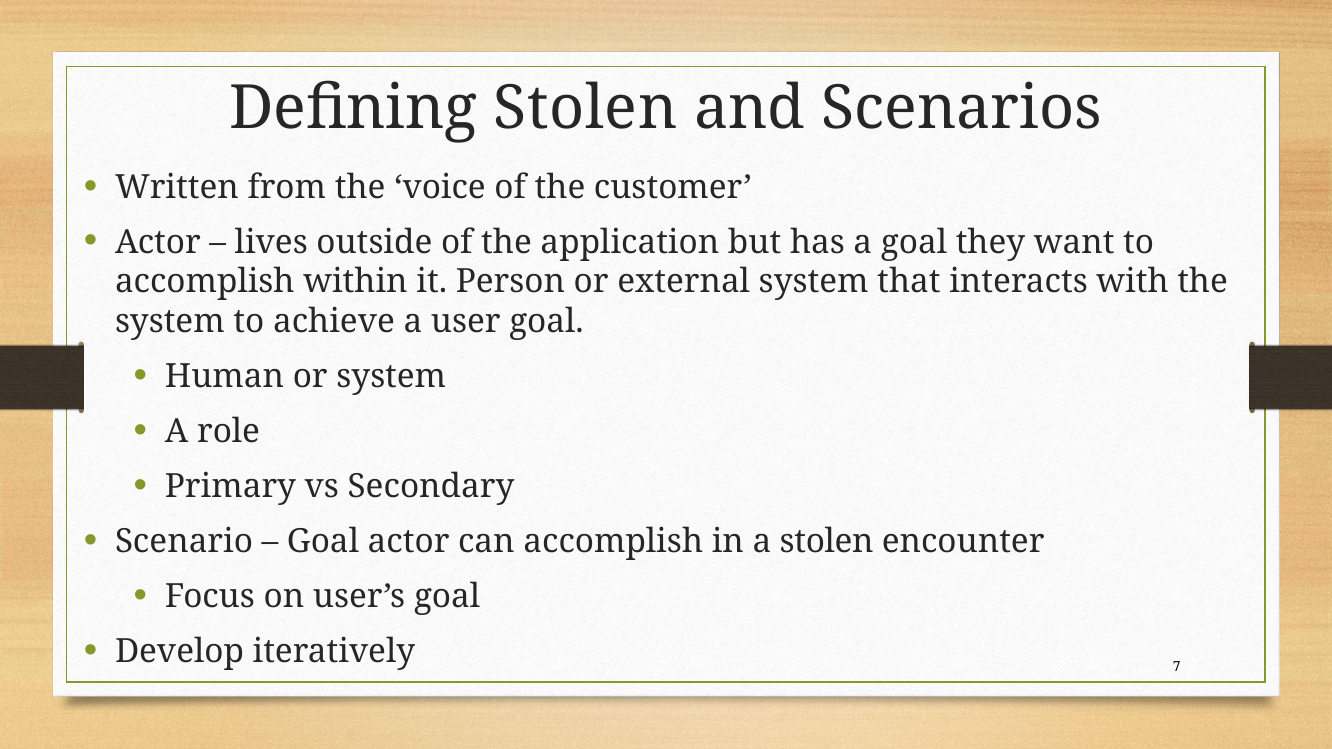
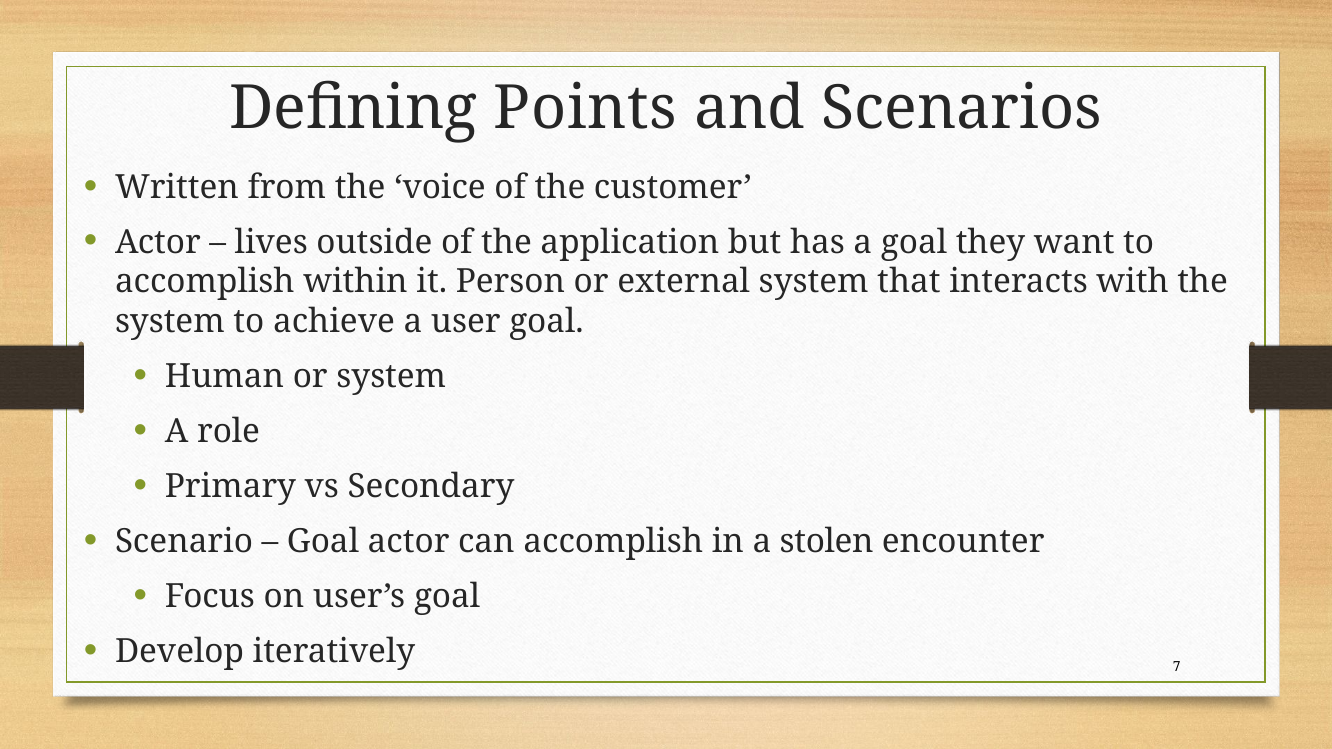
Defining Stolen: Stolen -> Points (585, 109)
